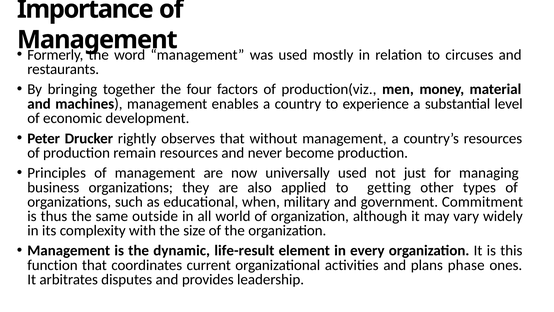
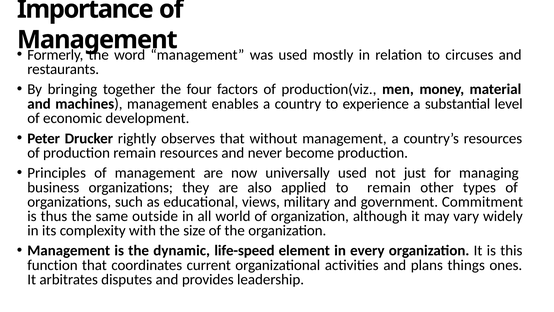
to getting: getting -> remain (389, 187)
when: when -> views (261, 202)
life-result: life-result -> life-speed (244, 250)
phase: phase -> things (466, 265)
